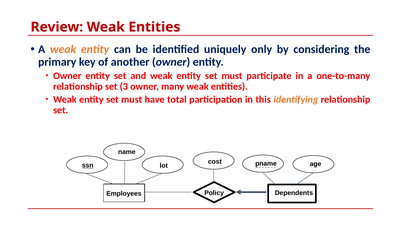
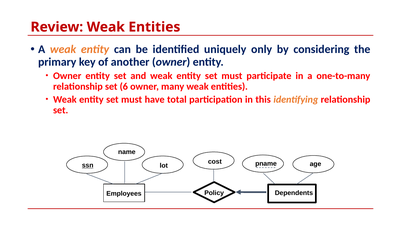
3: 3 -> 6 (124, 87)
